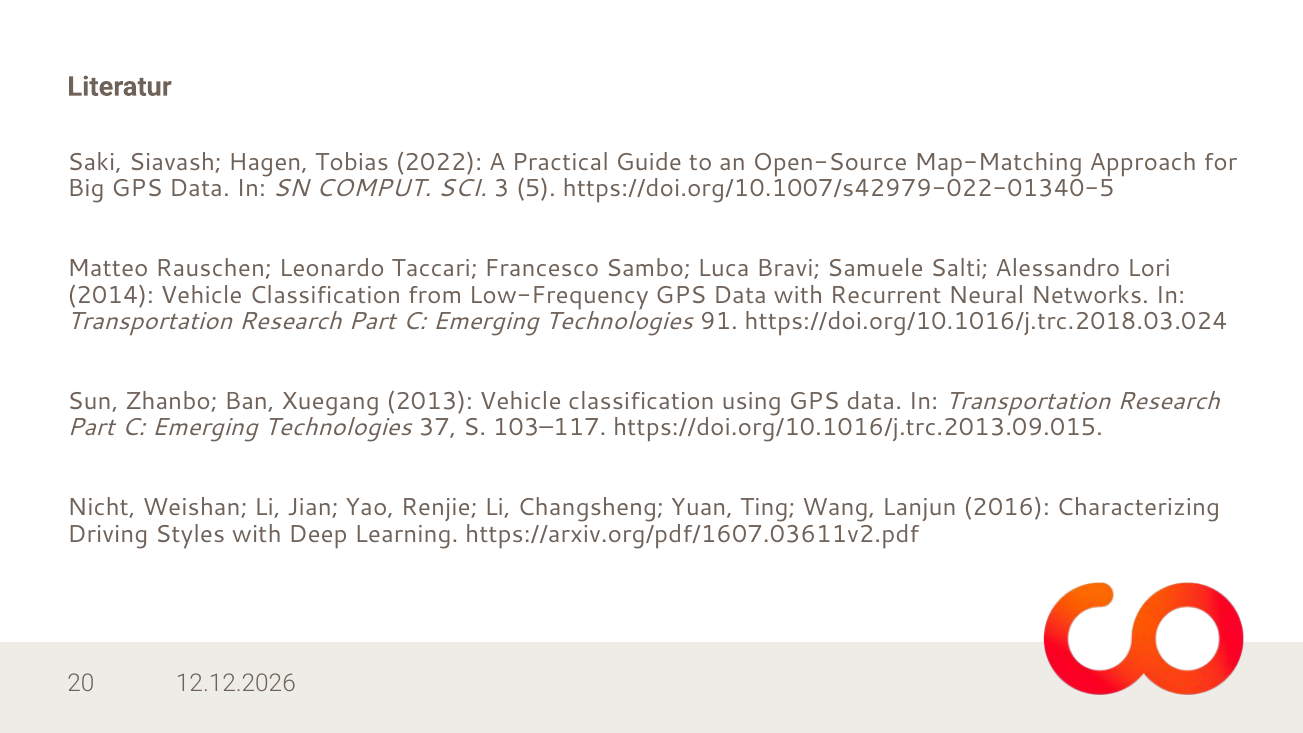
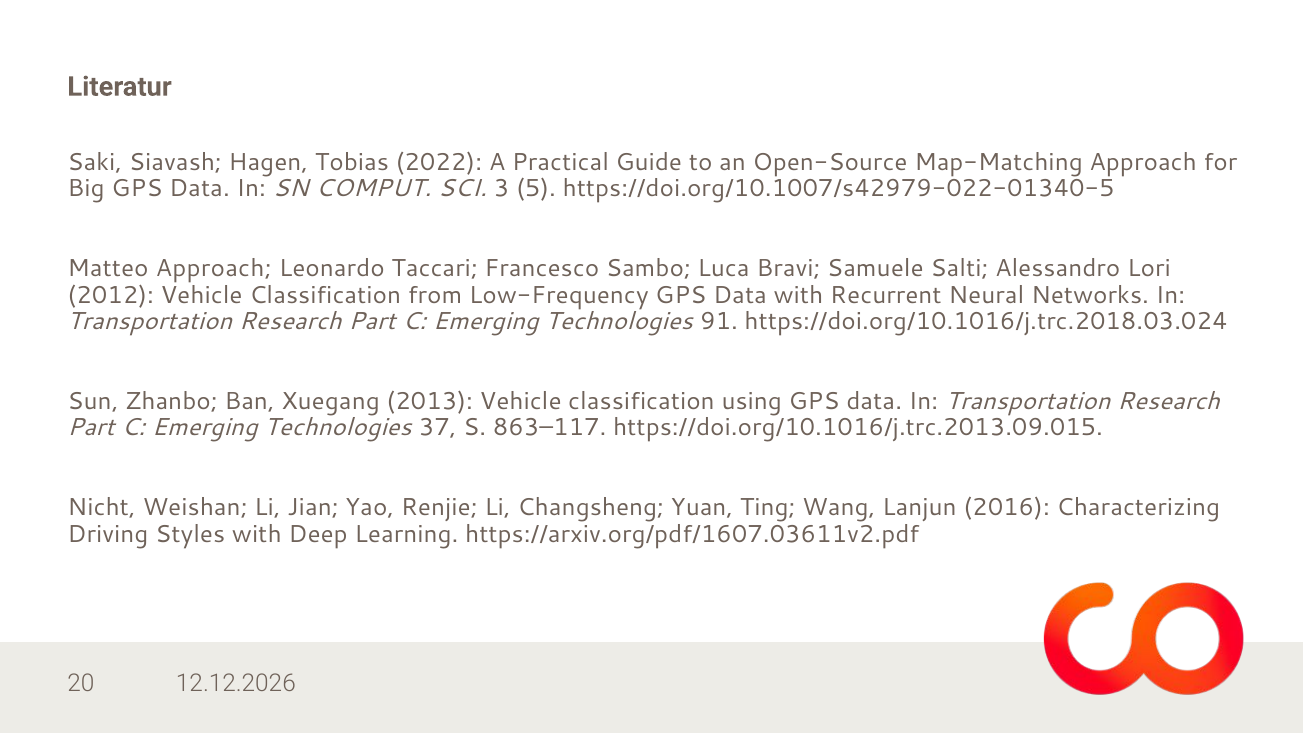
Matteo Rauschen: Rauschen -> Approach (214, 269)
2014: 2014 -> 2012 (111, 295)
103–117: 103–117 -> 863–117 (550, 428)
